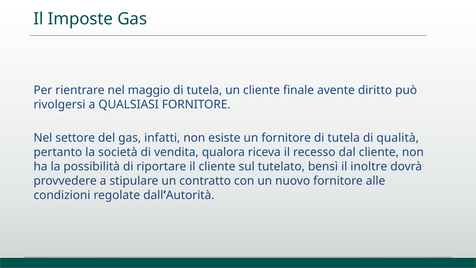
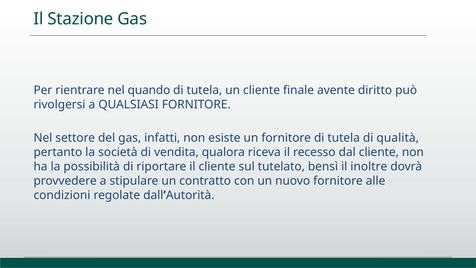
Imposte: Imposte -> Stazione (80, 19)
maggio: maggio -> quando (149, 90)
